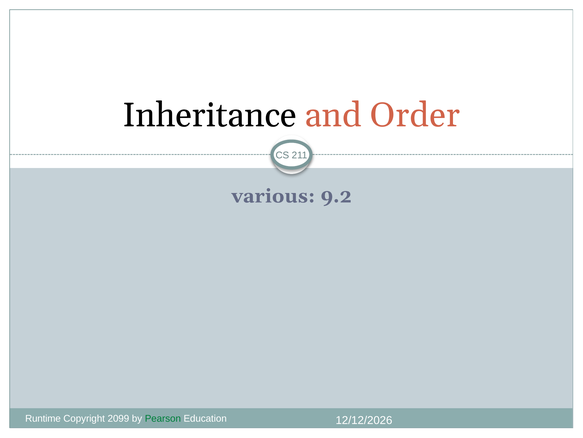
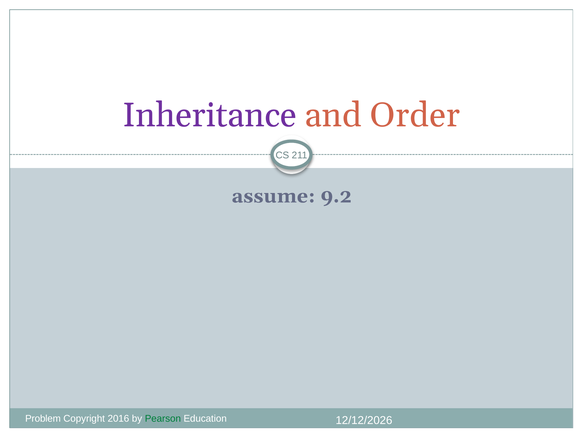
Inheritance colour: black -> purple (210, 115)
various: various -> assume (273, 196)
Runtime: Runtime -> Problem (43, 418)
2099: 2099 -> 2016 (118, 418)
